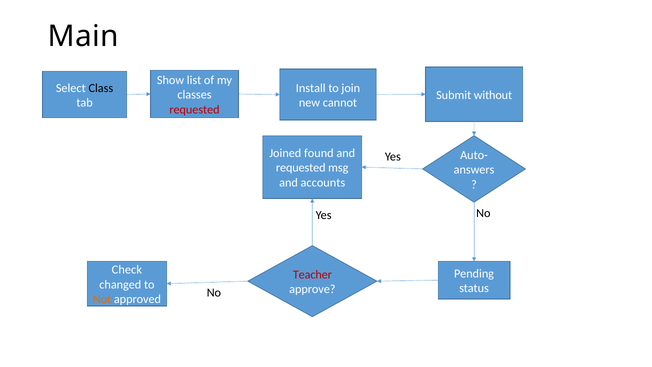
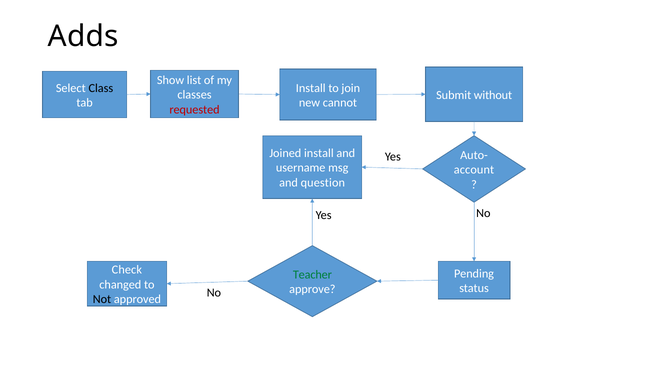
Main: Main -> Adds (83, 36)
Joined found: found -> install (319, 153)
requested: requested -> username (301, 168)
answers: answers -> account (474, 170)
accounts: accounts -> question (323, 183)
Teacher colour: red -> green (312, 274)
Not colour: orange -> black (102, 299)
